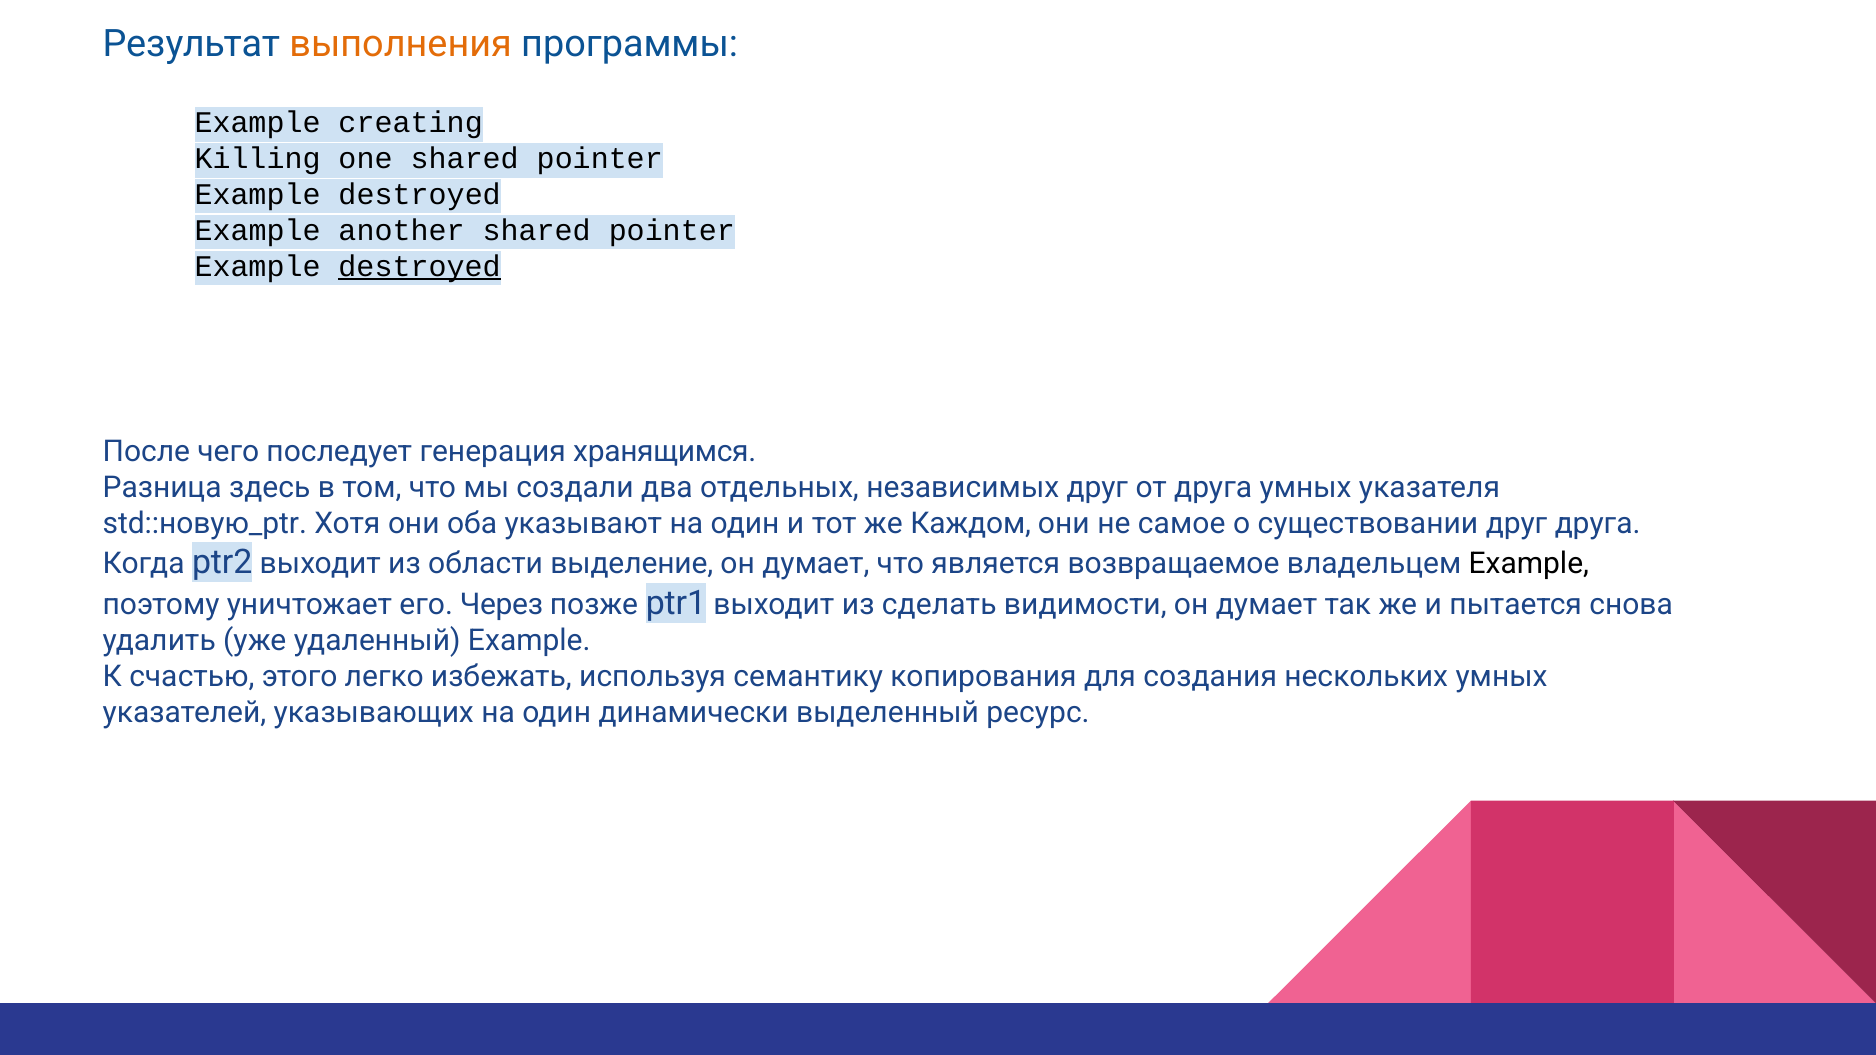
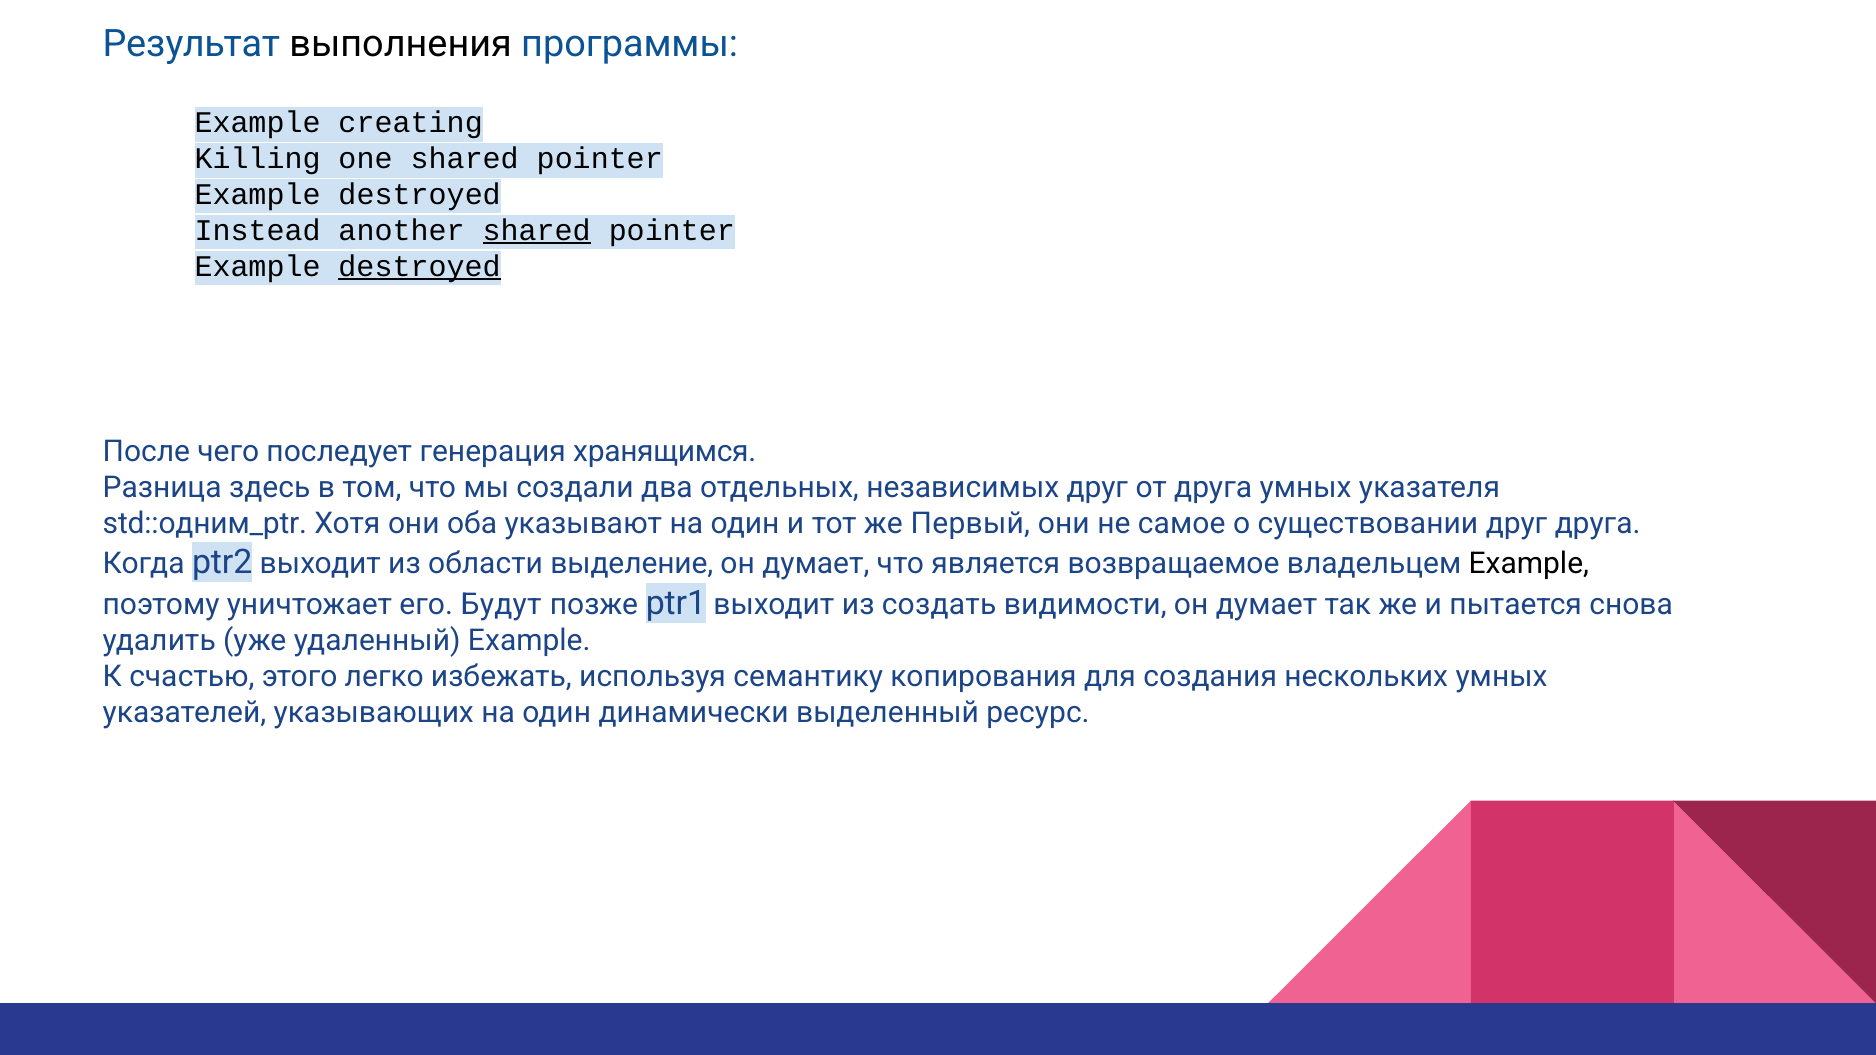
выполнения colour: orange -> black (401, 44)
Example: Example -> Instead (258, 230)
shared underline: none -> present (537, 230)
std::новую_ptr: std::новую_ptr -> std::одним_ptr (205, 524)
Каждом: Каждом -> Первый (970, 524)
Через: Через -> Будут (501, 604)
сделать: сделать -> создать (939, 604)
